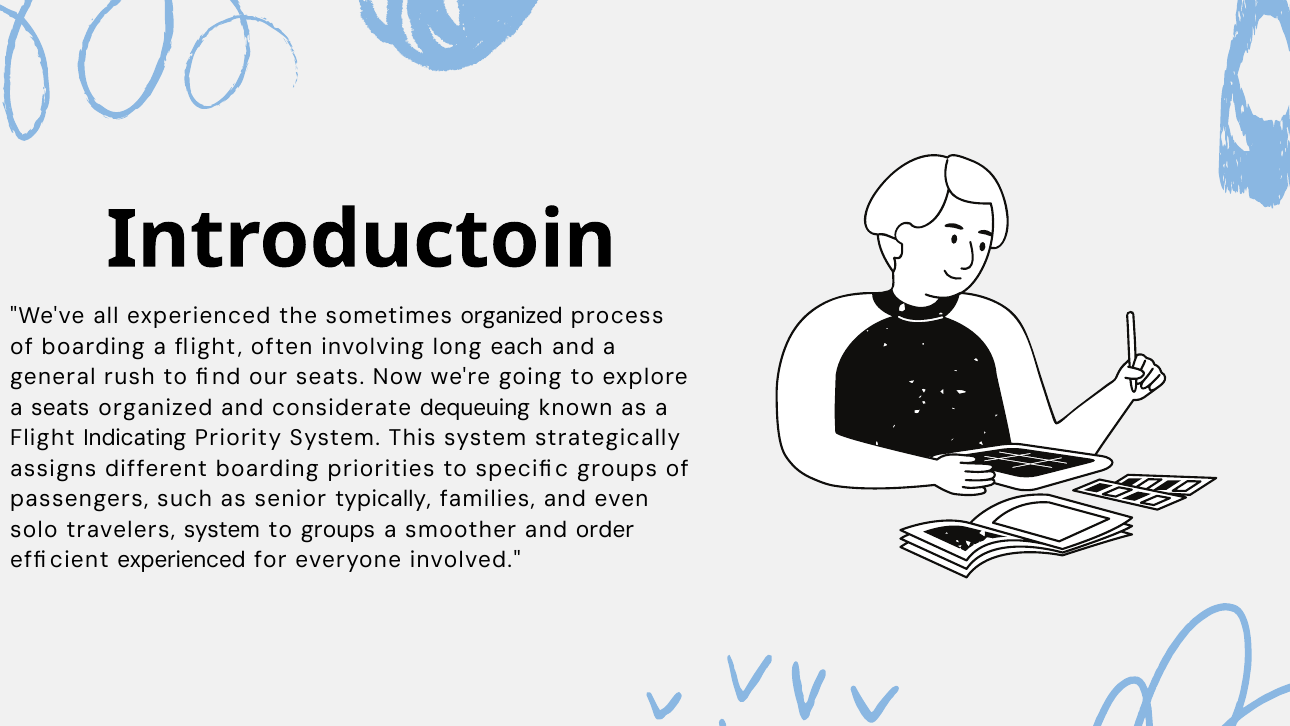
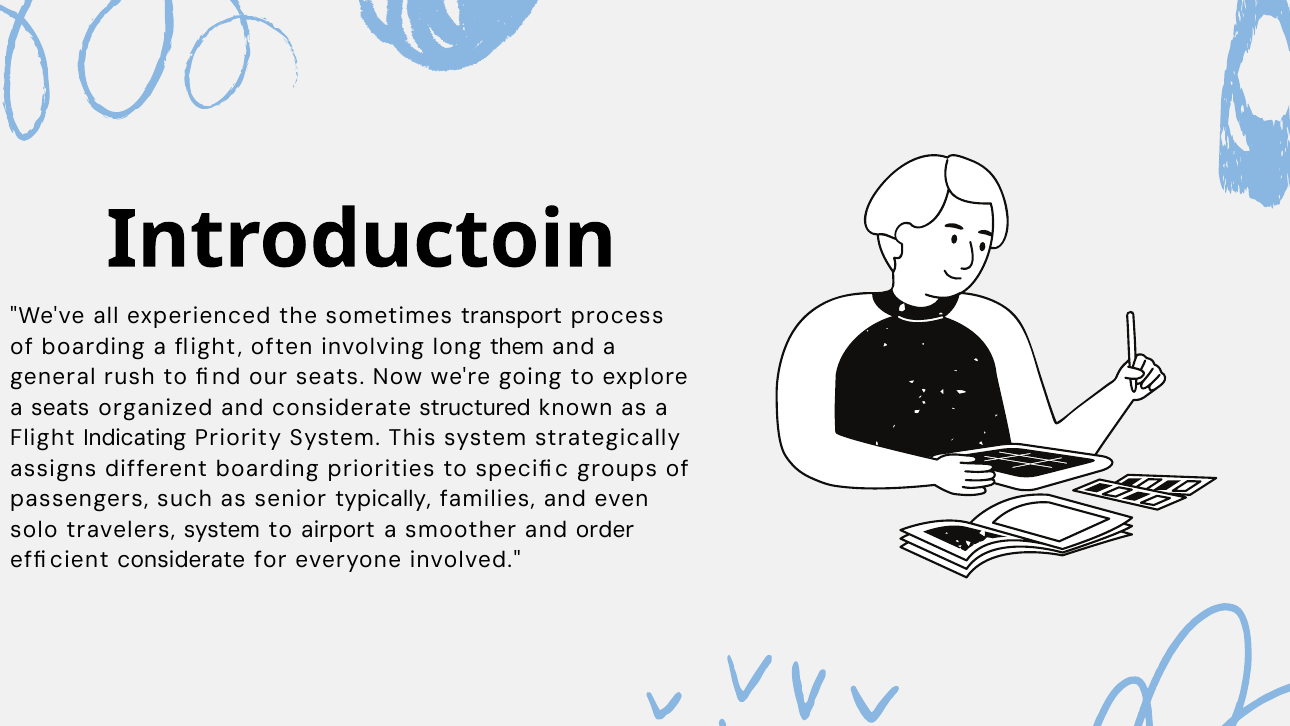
sometimes organized: organized -> transport (512, 316)
each: each -> them (517, 347)
dequeuing: dequeuing -> structured (475, 408)
to groups: groups -> airport (338, 530)
efficient experienced: experienced -> considerate (181, 560)
